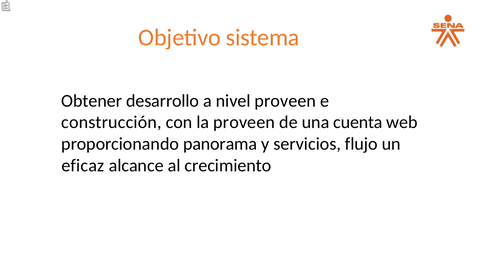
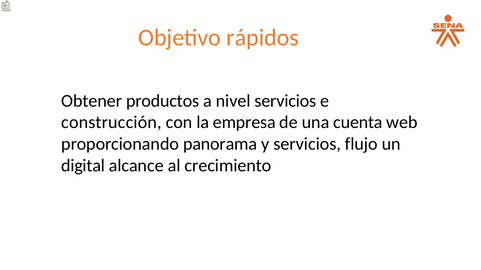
sistema: sistema -> rápidos (263, 37)
desarrollo: desarrollo -> productos (163, 101)
nivel proveen: proveen -> servicios (285, 101)
la proveen: proveen -> empresa (244, 123)
eficaz: eficaz -> digital (83, 166)
